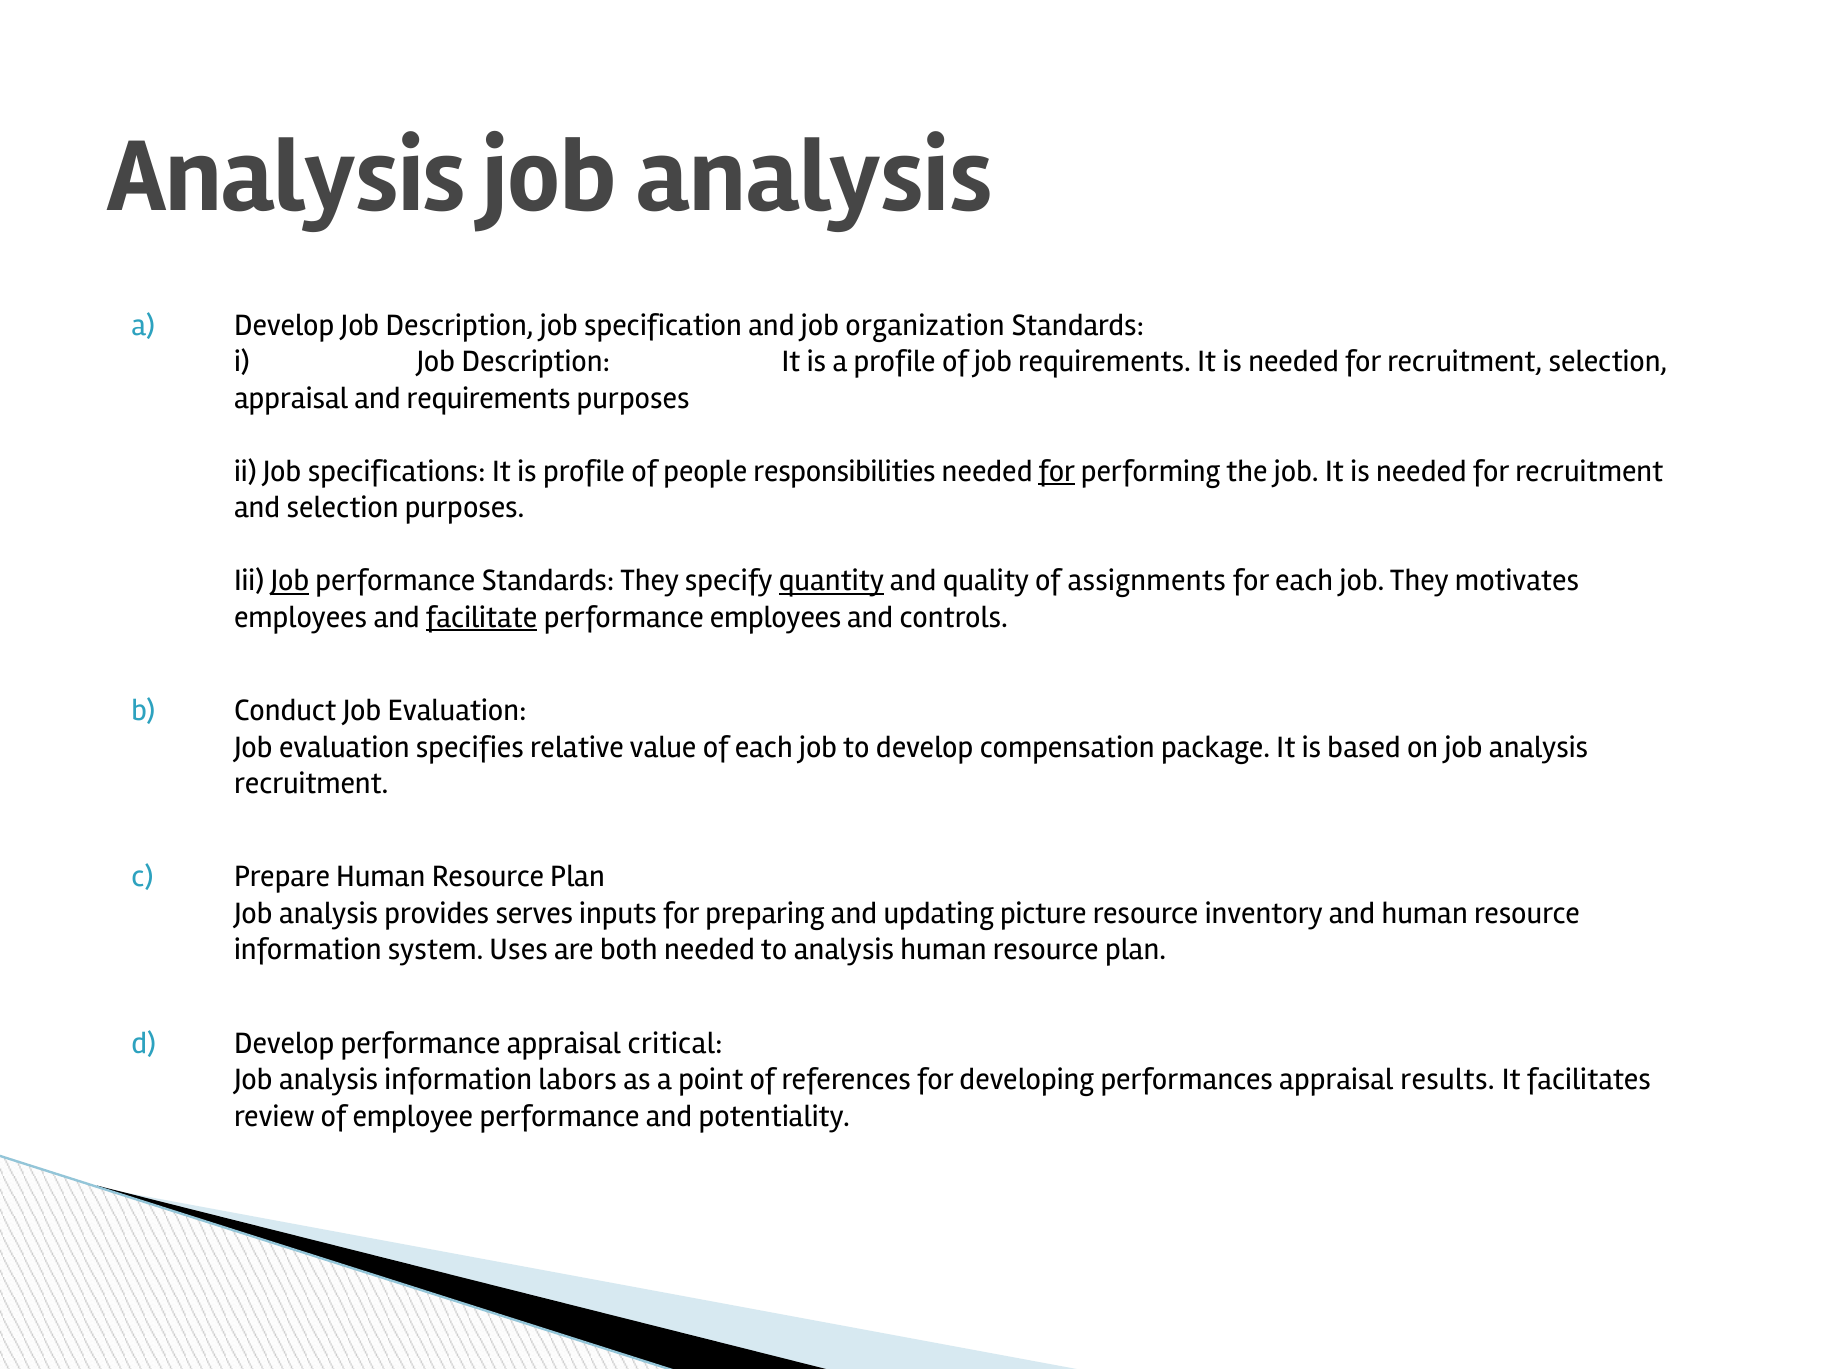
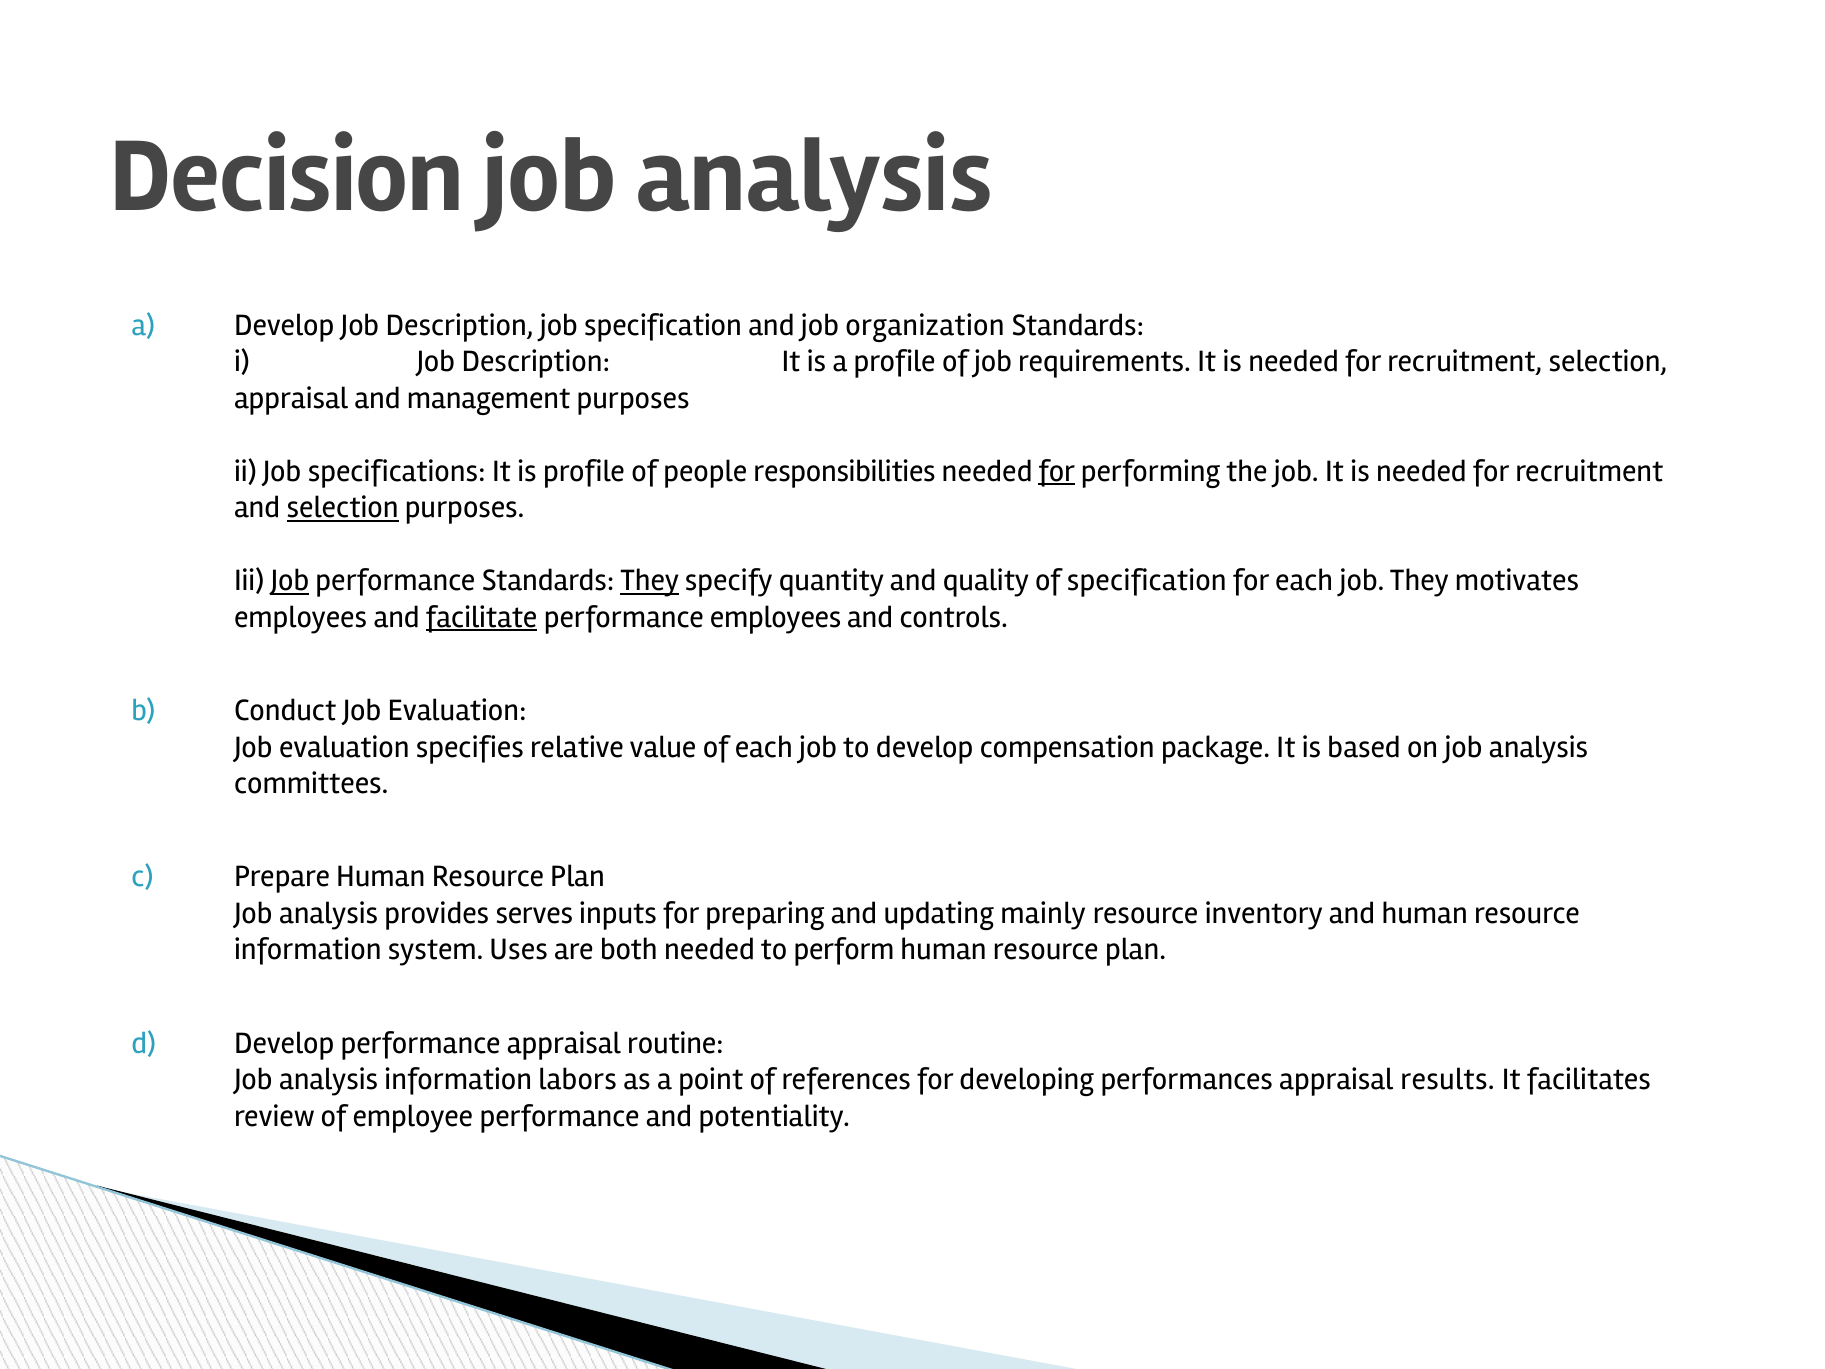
Analysis: Analysis -> Decision (287, 176)
and requirements: requirements -> management (489, 398)
selection underline: none -> present (343, 508)
They underline: none -> present (650, 581)
quantity underline: present -> none (832, 581)
of assignments: assignments -> specification (1147, 581)
recruitment: recruitment -> committees (311, 783)
picture: picture -> mainly (1043, 913)
to analysis: analysis -> perform (844, 950)
critical: critical -> routine (675, 1043)
